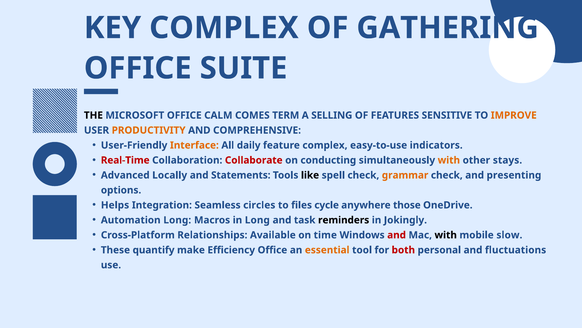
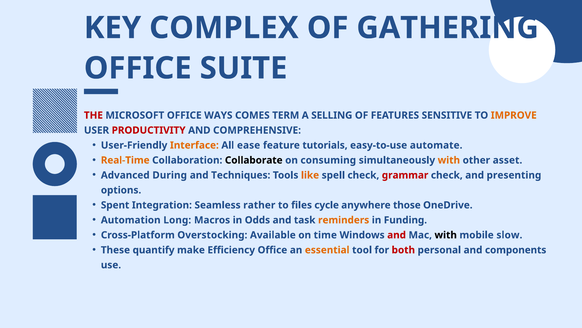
THE colour: black -> red (93, 115)
CALM: CALM -> WAYS (218, 115)
PRODUCTIVITY colour: orange -> red (149, 130)
daily: daily -> ease (249, 145)
feature complex: complex -> tutorials (325, 145)
indicators: indicators -> automate (436, 145)
Real-Time colour: red -> orange (125, 160)
Collaborate colour: red -> black (254, 160)
conducting: conducting -> consuming (328, 160)
stays: stays -> asset (507, 160)
Locally: Locally -> During (170, 175)
Statements: Statements -> Techniques (241, 175)
like colour: black -> orange (310, 175)
grammar colour: orange -> red (405, 175)
Helps: Helps -> Spent (115, 205)
circles: circles -> rather (259, 205)
in Long: Long -> Odds (257, 220)
reminders colour: black -> orange (344, 220)
Jokingly: Jokingly -> Funding (405, 220)
Relationships: Relationships -> Overstocking (212, 235)
fluctuations: fluctuations -> components (516, 250)
